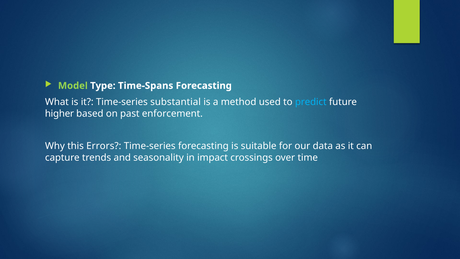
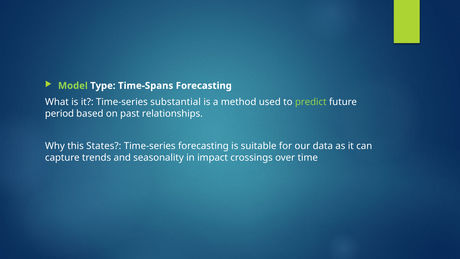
predict colour: light blue -> light green (311, 102)
higher: higher -> period (59, 113)
enforcement: enforcement -> relationships (172, 113)
Errors: Errors -> States (104, 146)
